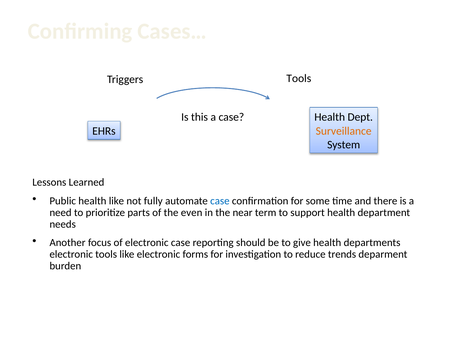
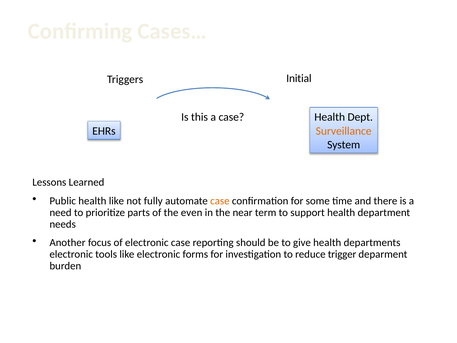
Tools: Tools -> Initial (299, 78)
case colour: blue -> orange (220, 201)
trends: trends -> trigger (342, 254)
